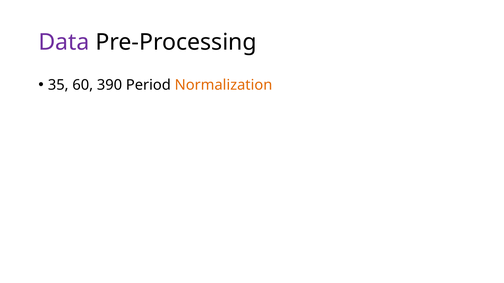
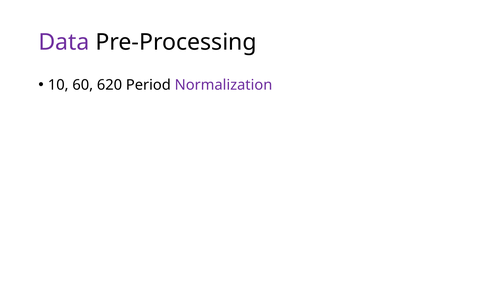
35: 35 -> 10 (58, 85)
390: 390 -> 620 (110, 85)
Normalization colour: orange -> purple (223, 85)
